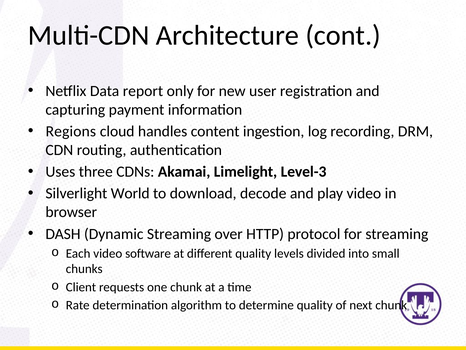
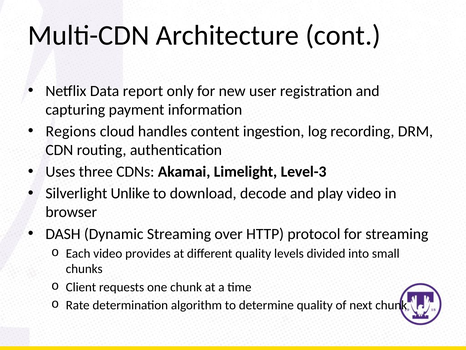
World: World -> Unlike (130, 193)
software: software -> provides (148, 253)
